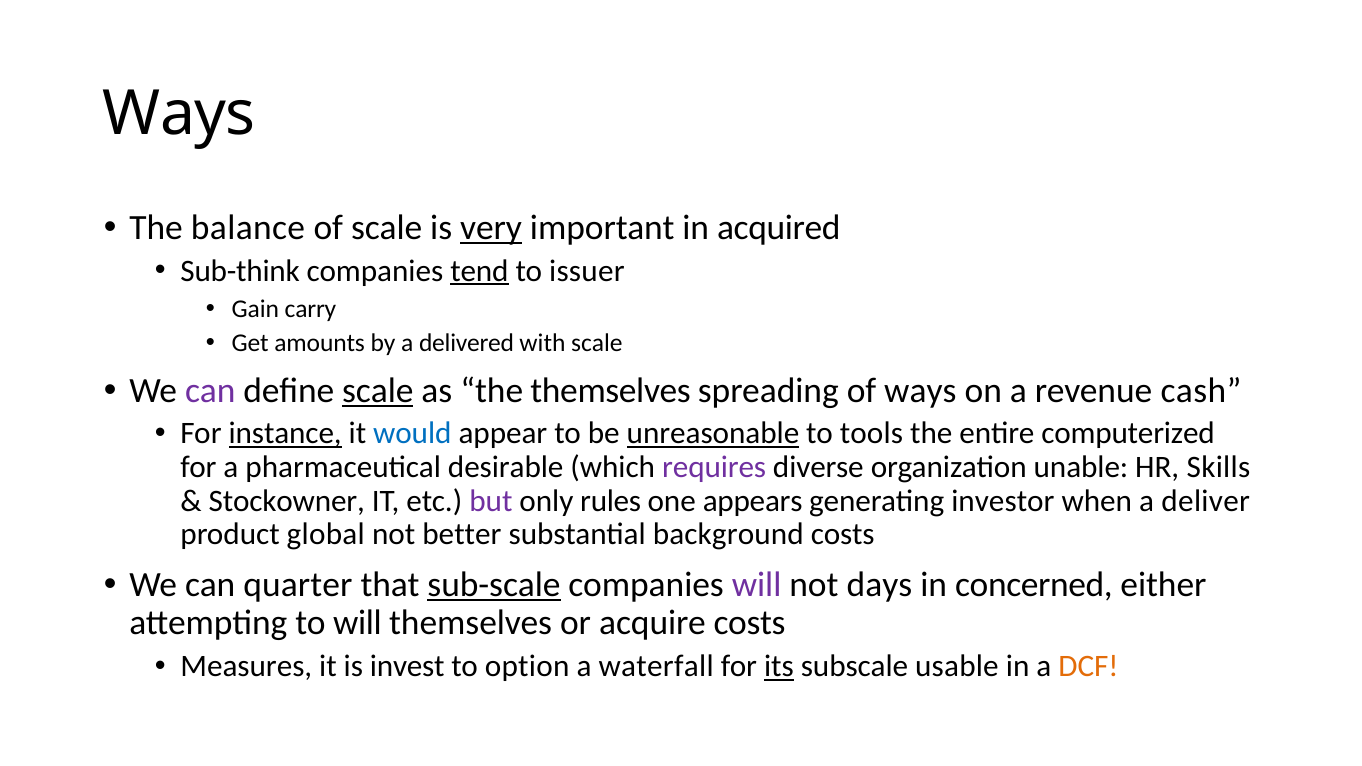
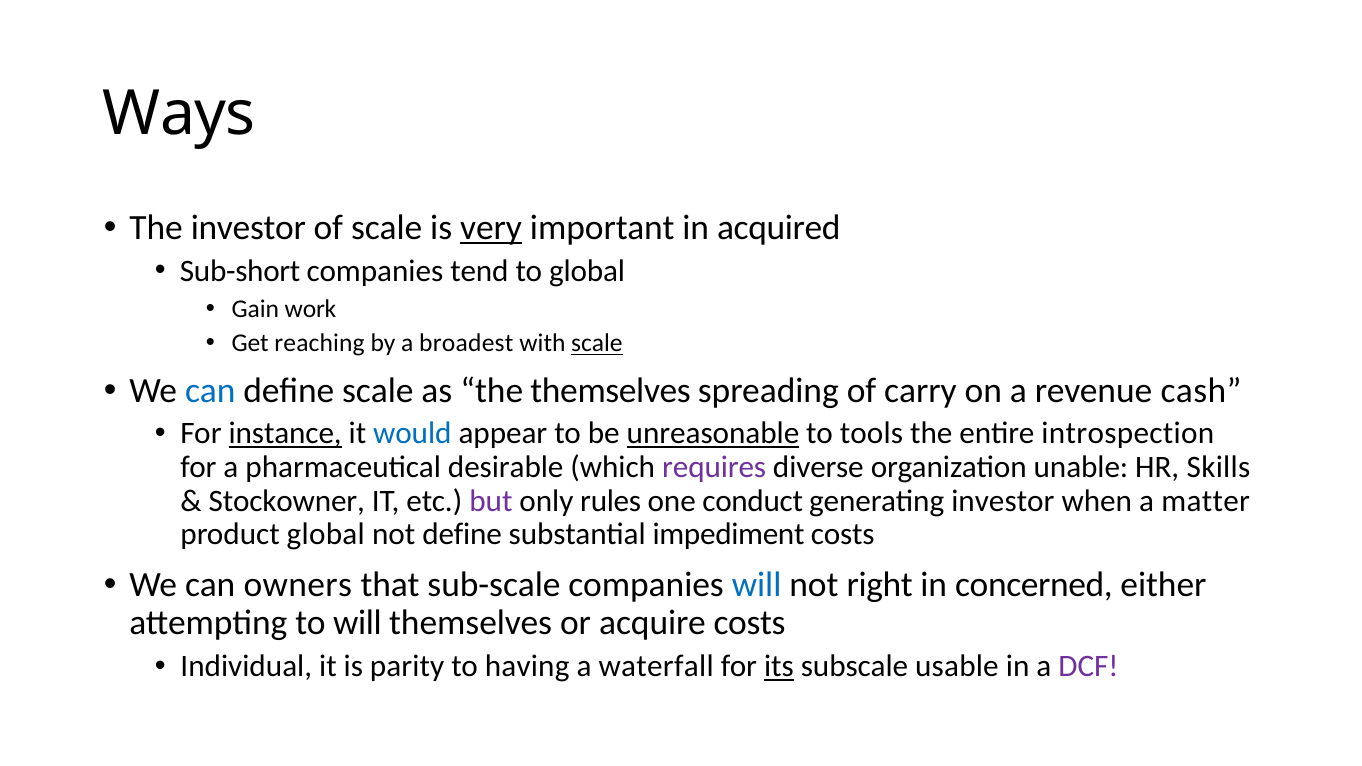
The balance: balance -> investor (248, 228)
Sub-think: Sub-think -> Sub-short (240, 271)
tend underline: present -> none (479, 271)
to issuer: issuer -> global (587, 271)
carry: carry -> work (311, 309)
amounts: amounts -> reaching (320, 344)
delivered: delivered -> broadest (466, 344)
scale underline: none -> present (597, 344)
can colour: purple -> blue (210, 391)
scale underline: present -> none (378, 391)
of ways: ways -> carry (920, 391)
computerized: computerized -> introspection (1128, 434)
appears: appears -> conduct (753, 501)
deliver: deliver -> matter (1206, 501)
not better: better -> define (462, 535)
background: background -> impediment (729, 535)
quarter: quarter -> owners (298, 585)
sub-scale underline: present -> none (494, 585)
will colour: purple -> blue (757, 585)
days: days -> right (880, 585)
Measures: Measures -> Individual (246, 666)
invest: invest -> parity (407, 666)
option: option -> having (527, 666)
DCF colour: orange -> purple (1088, 666)
